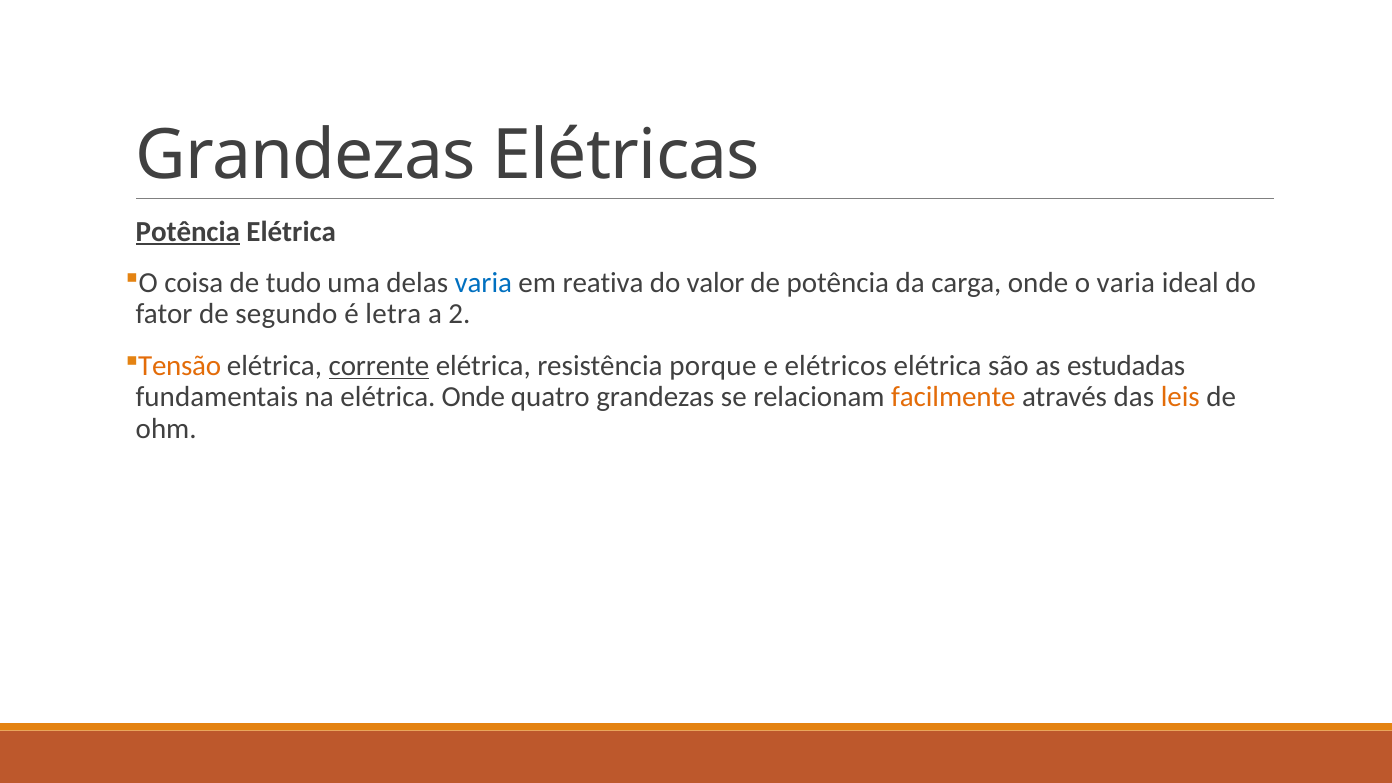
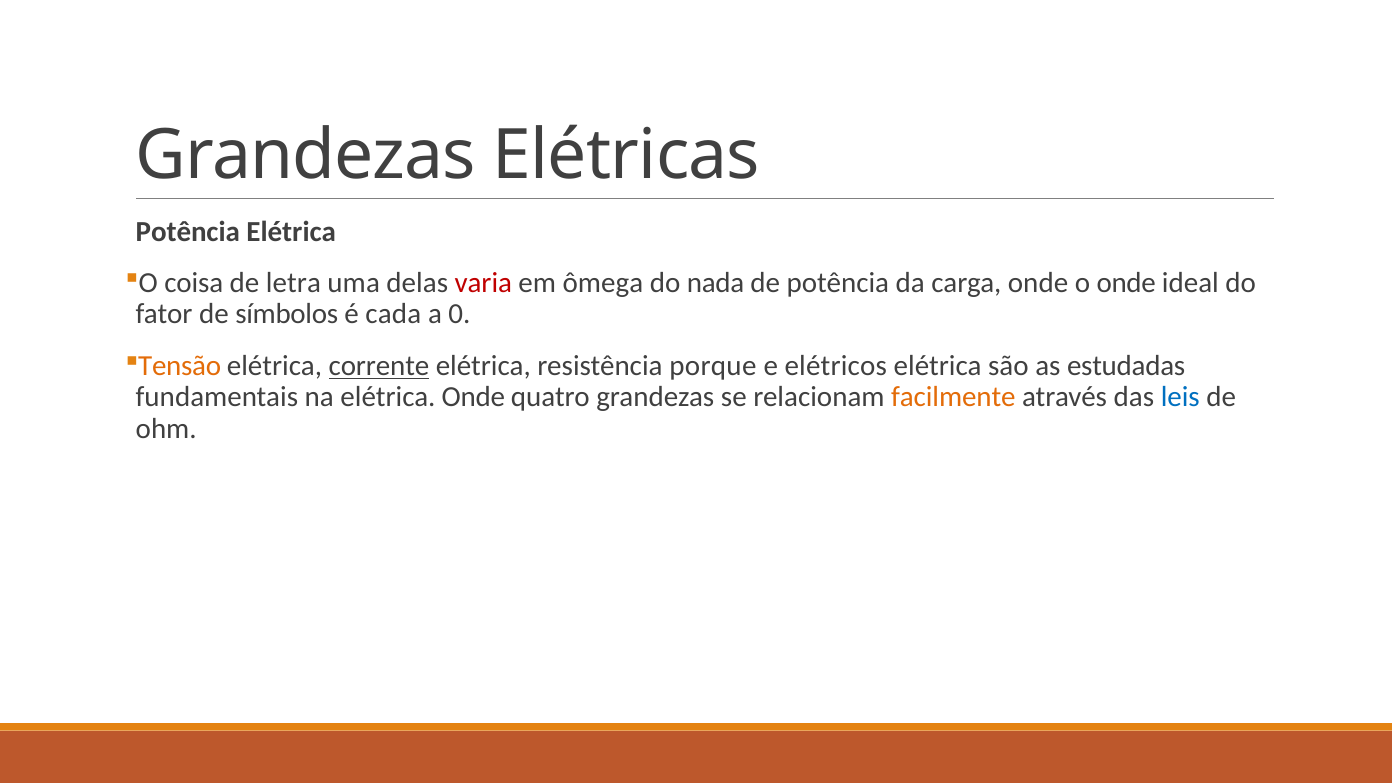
Potência underline: present -> none (188, 231)
tudo: tudo -> letra (293, 283)
varia colour: blue -> red (483, 283)
reativa: reativa -> ômega (603, 283)
valor: valor -> nada (716, 283)
o varia: varia -> onde (1126, 283)
segundo: segundo -> símbolos (287, 314)
letra: letra -> cada (393, 314)
2: 2 -> 0 (460, 314)
leis colour: orange -> blue (1180, 397)
